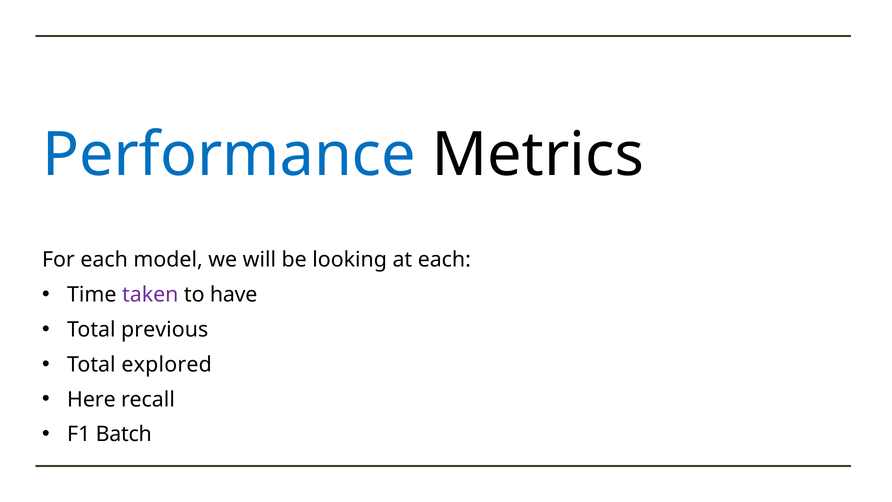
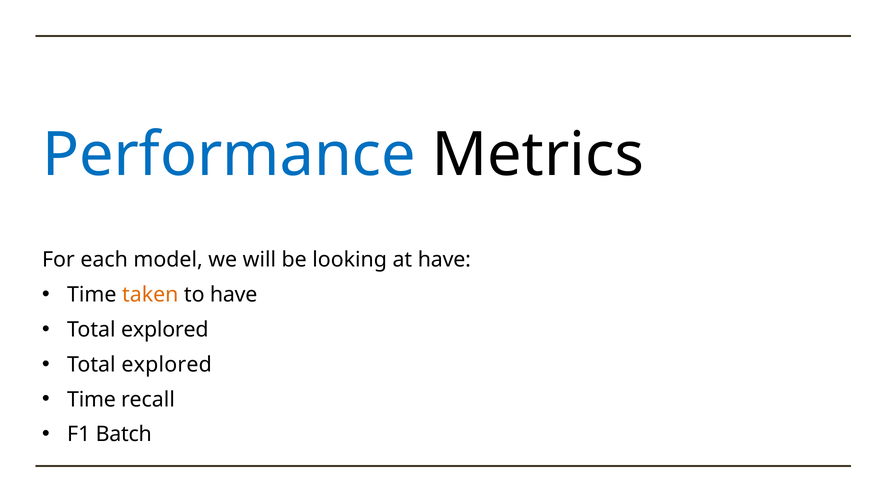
at each: each -> have (444, 260)
taken colour: purple -> orange (150, 295)
previous: previous -> explored (165, 329)
Here: Here -> Time (91, 399)
